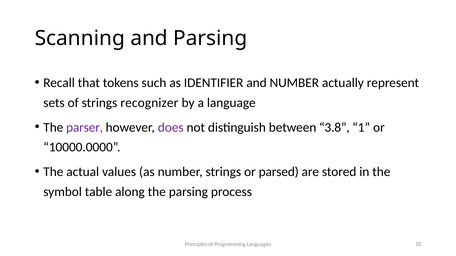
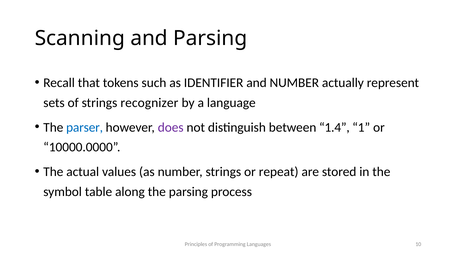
parser colour: purple -> blue (85, 128)
3.8: 3.8 -> 1.4 (334, 128)
parsed: parsed -> repeat (279, 172)
